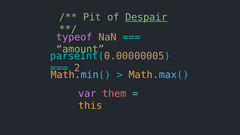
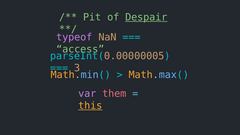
amount: amount -> access (80, 49)
2: 2 -> 3 (77, 68)
this underline: none -> present (90, 106)
